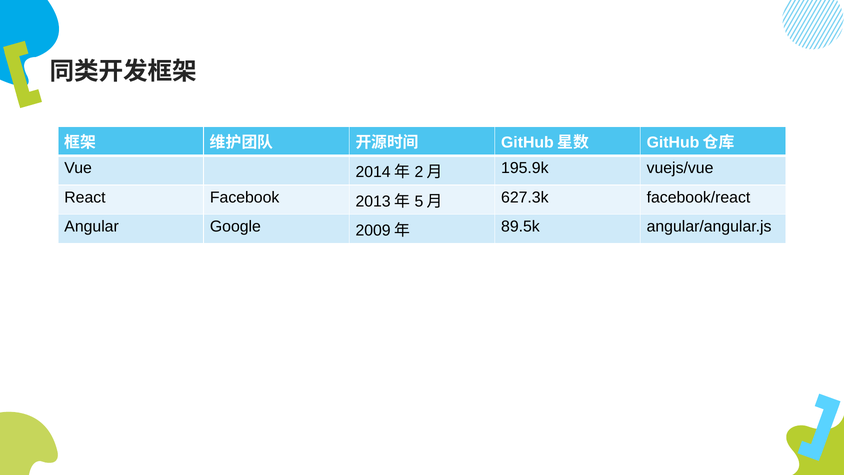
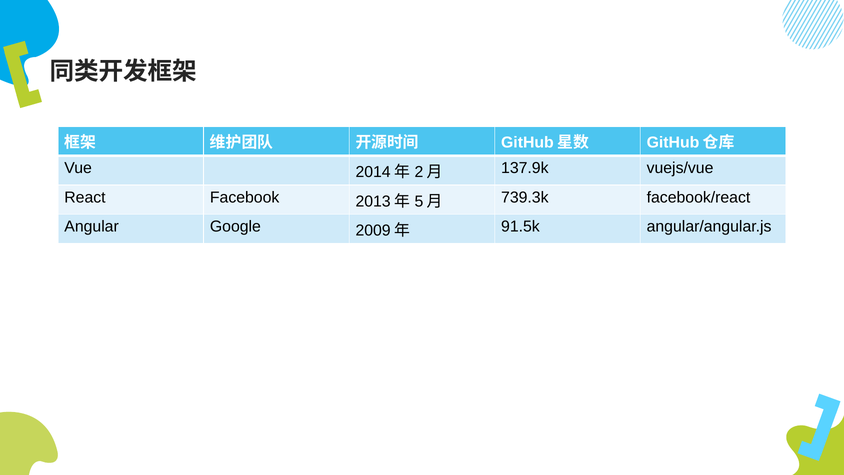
195.9k: 195.9k -> 137.9k (525, 168)
627.3k: 627.3k -> 739.3k (525, 197)
89.5k: 89.5k -> 91.5k (520, 226)
